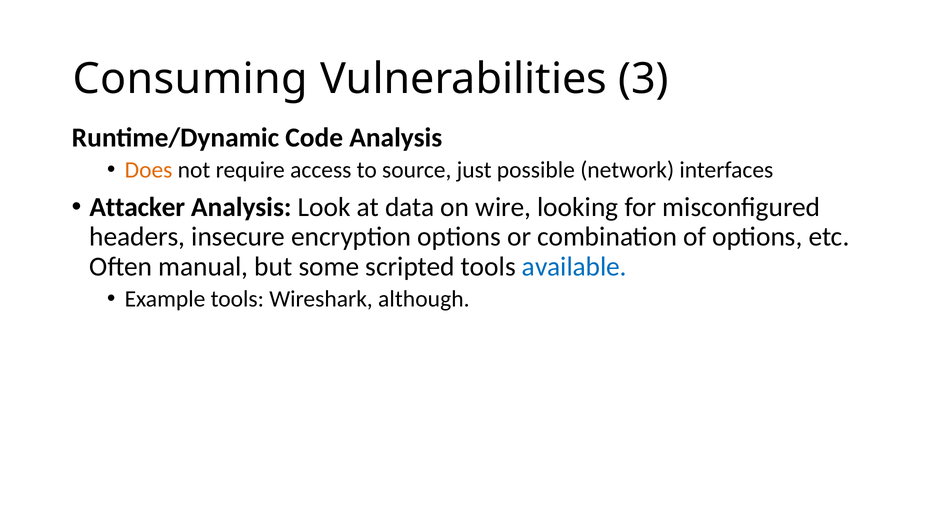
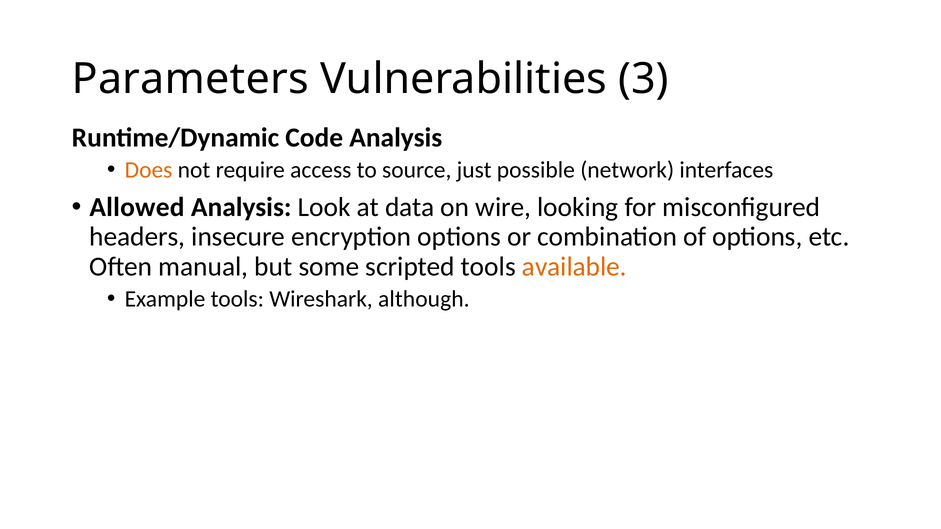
Consuming: Consuming -> Parameters (190, 79)
Attacker: Attacker -> Allowed (137, 207)
available colour: blue -> orange (574, 267)
